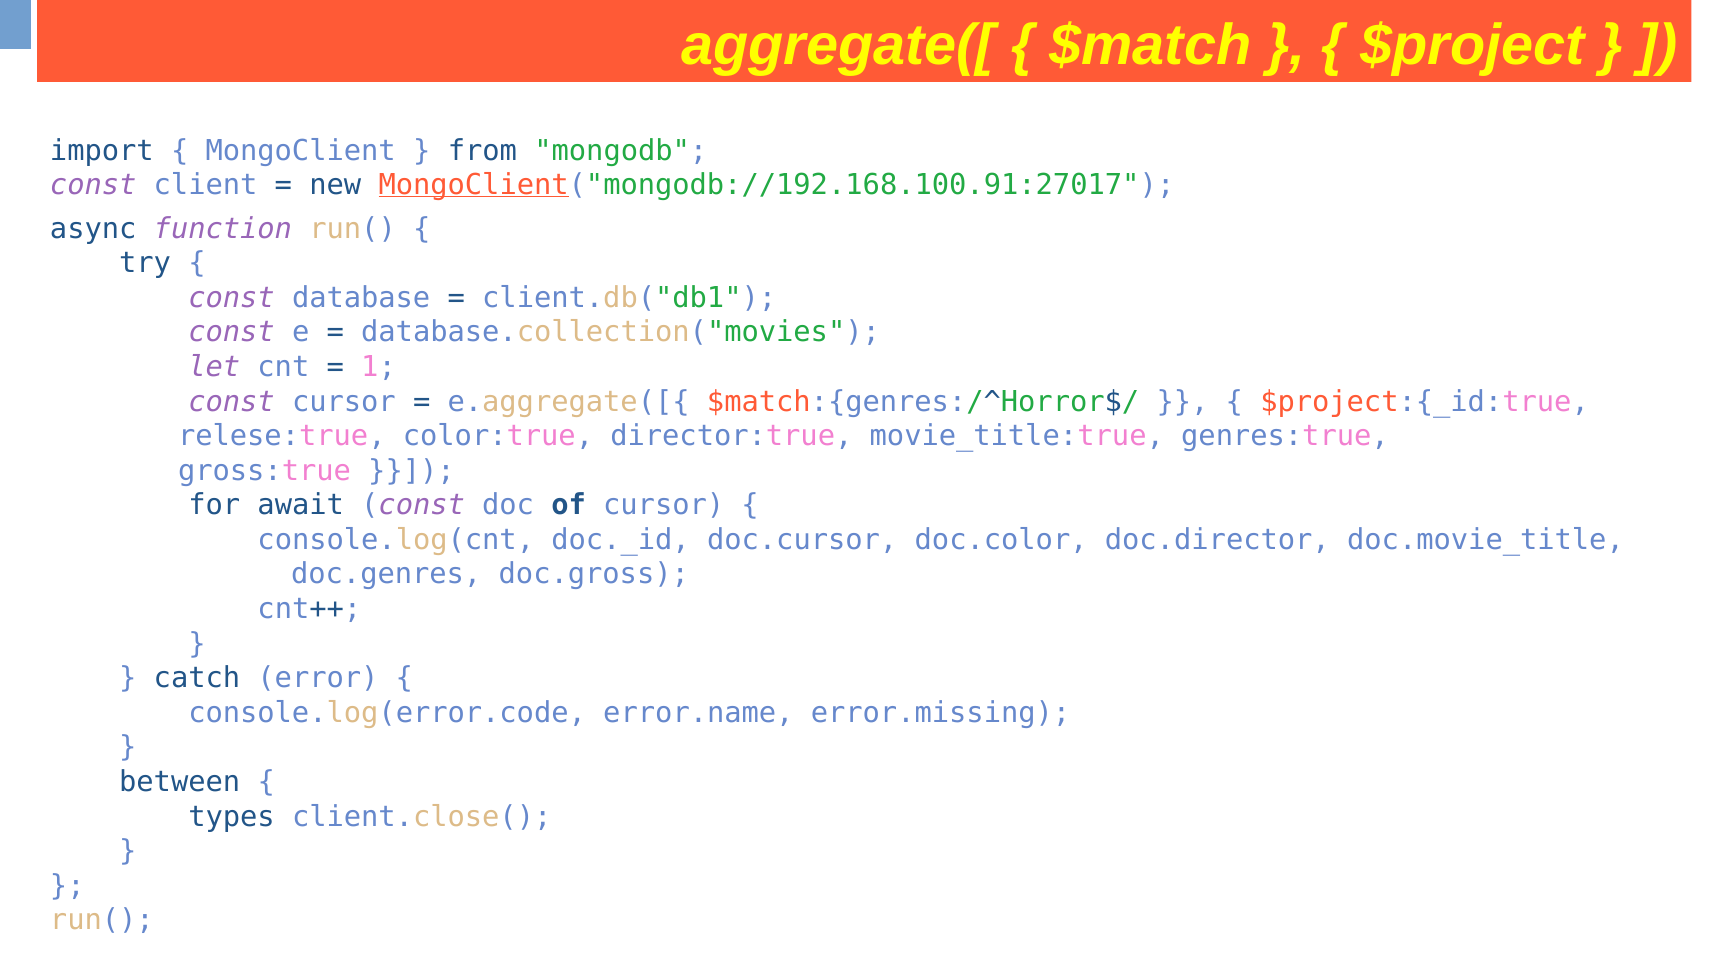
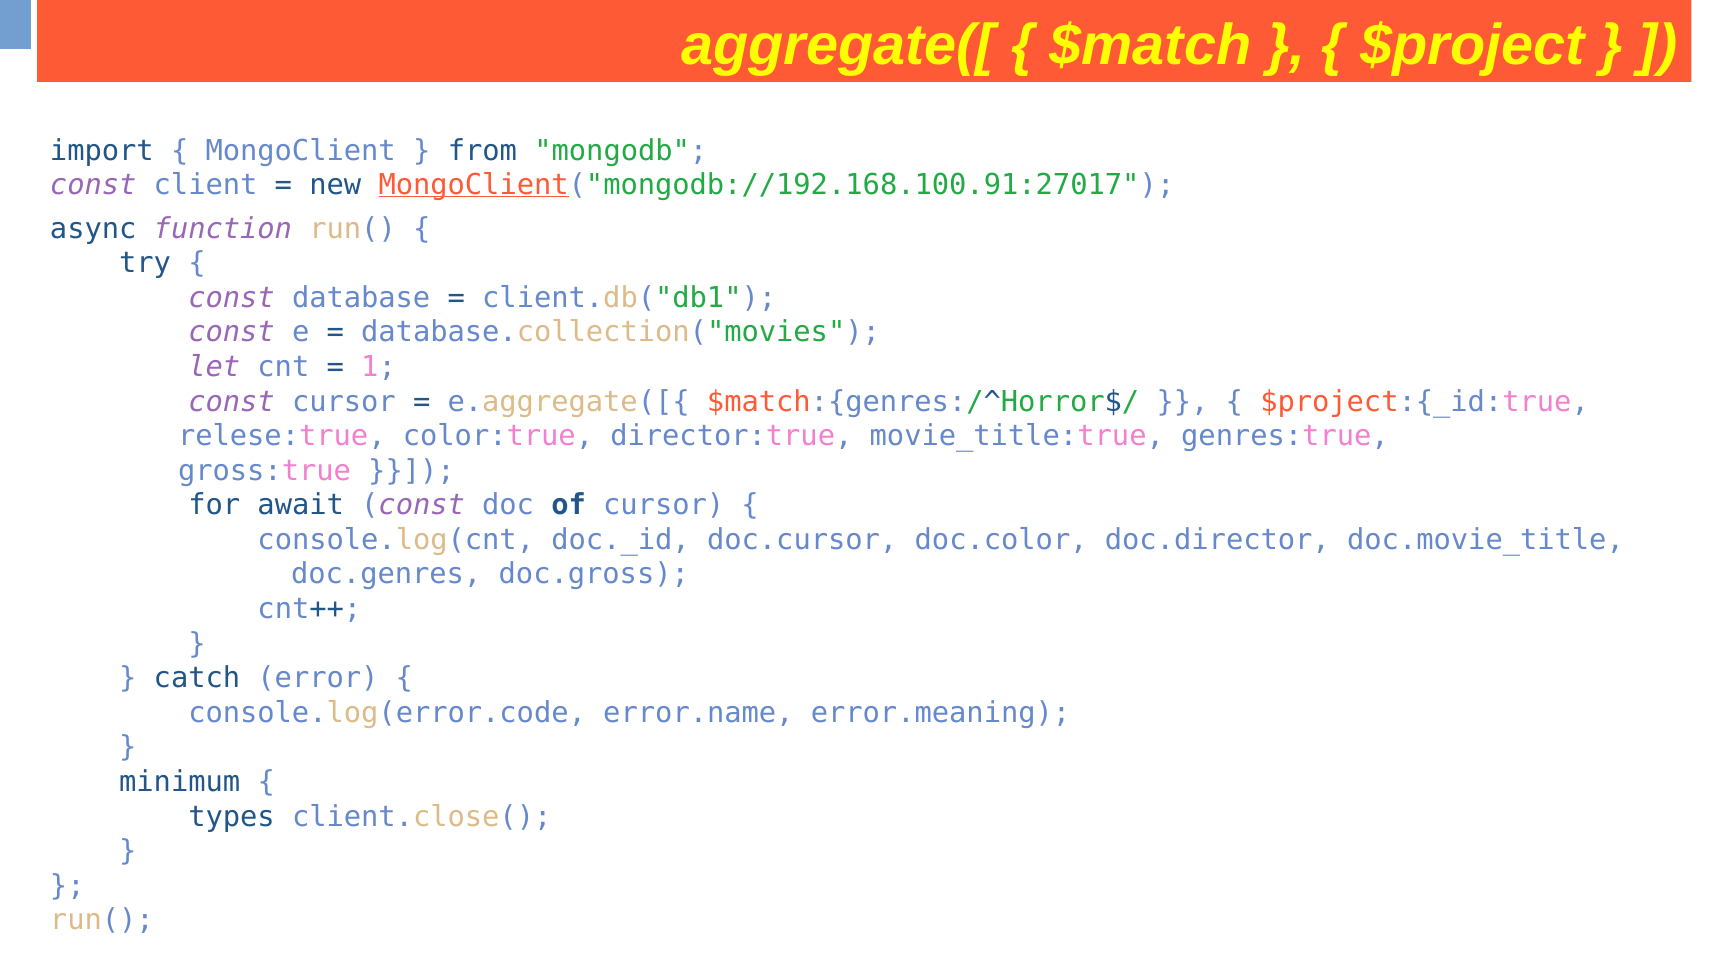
error.missing: error.missing -> error.meaning (941, 712)
between: between -> minimum (180, 782)
